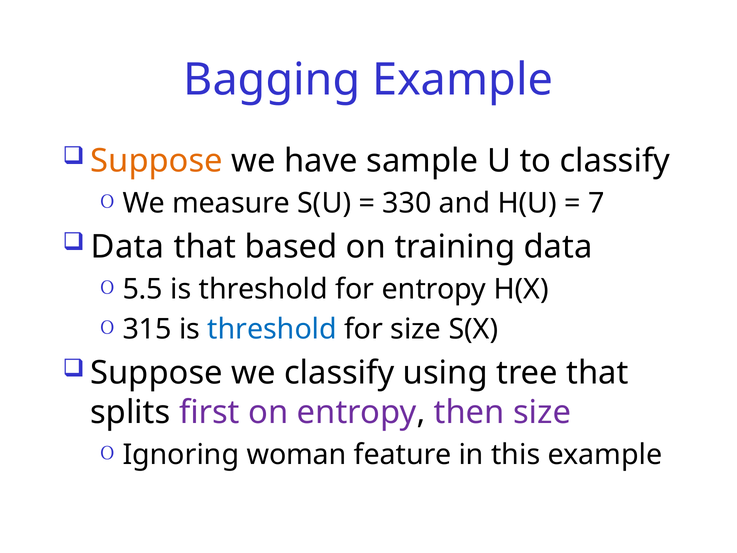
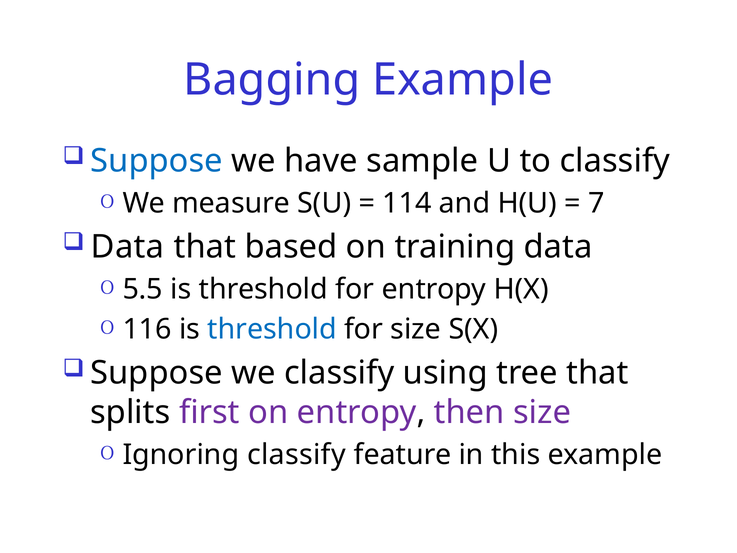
Suppose colour: orange -> blue (157, 161)
330: 330 -> 114 (407, 203)
315: 315 -> 116 (147, 329)
Ignoring woman: woman -> classify (296, 455)
